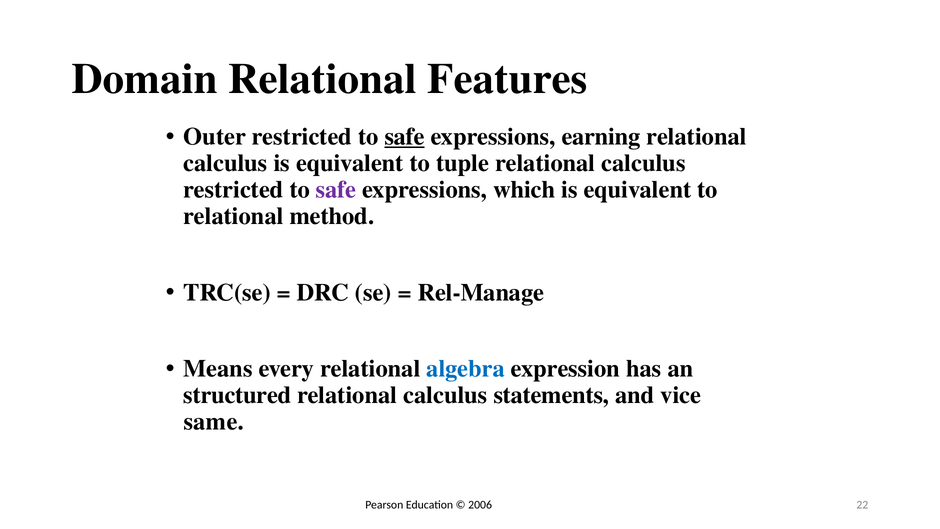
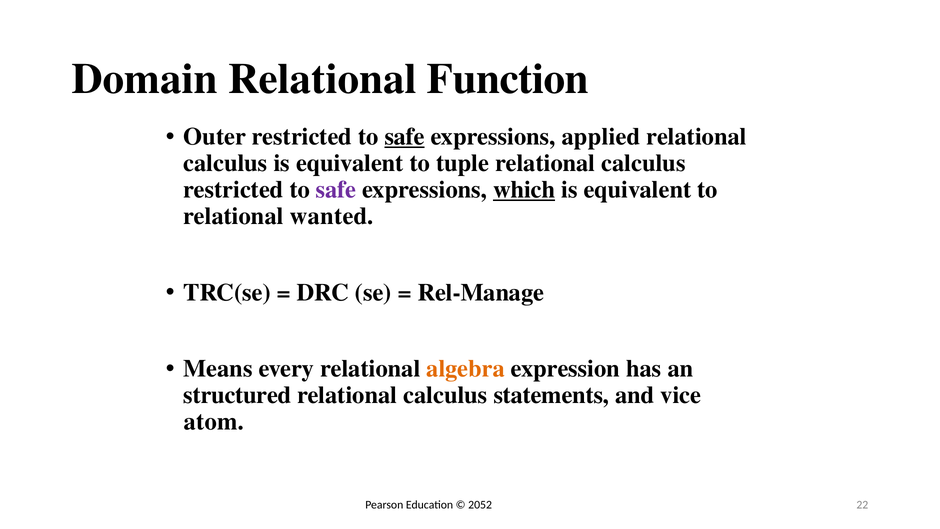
Features: Features -> Function (508, 79)
earning: earning -> applied (601, 137)
which underline: none -> present (524, 190)
method: method -> wanted (332, 216)
algebra colour: blue -> orange (466, 369)
same: same -> atom (214, 422)
2006: 2006 -> 2052 (480, 505)
